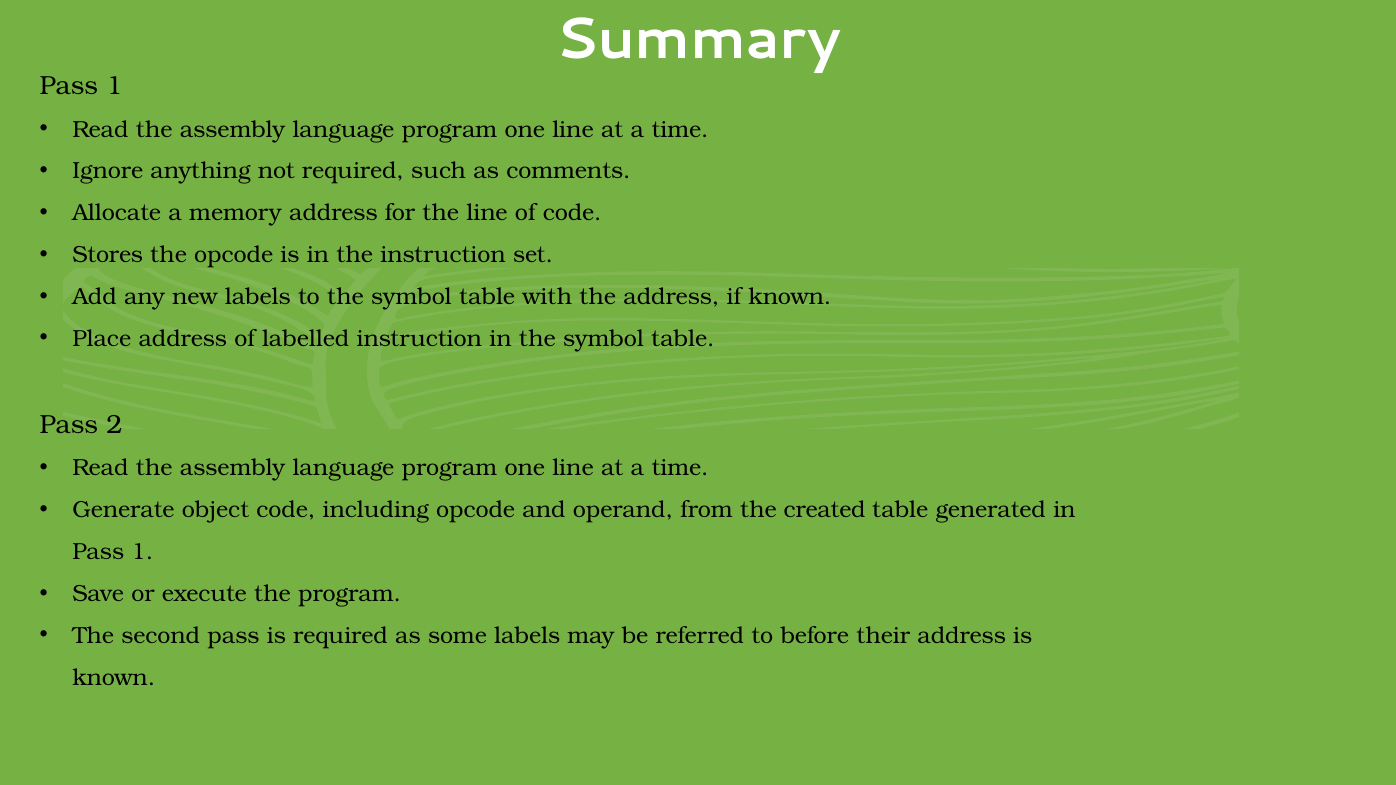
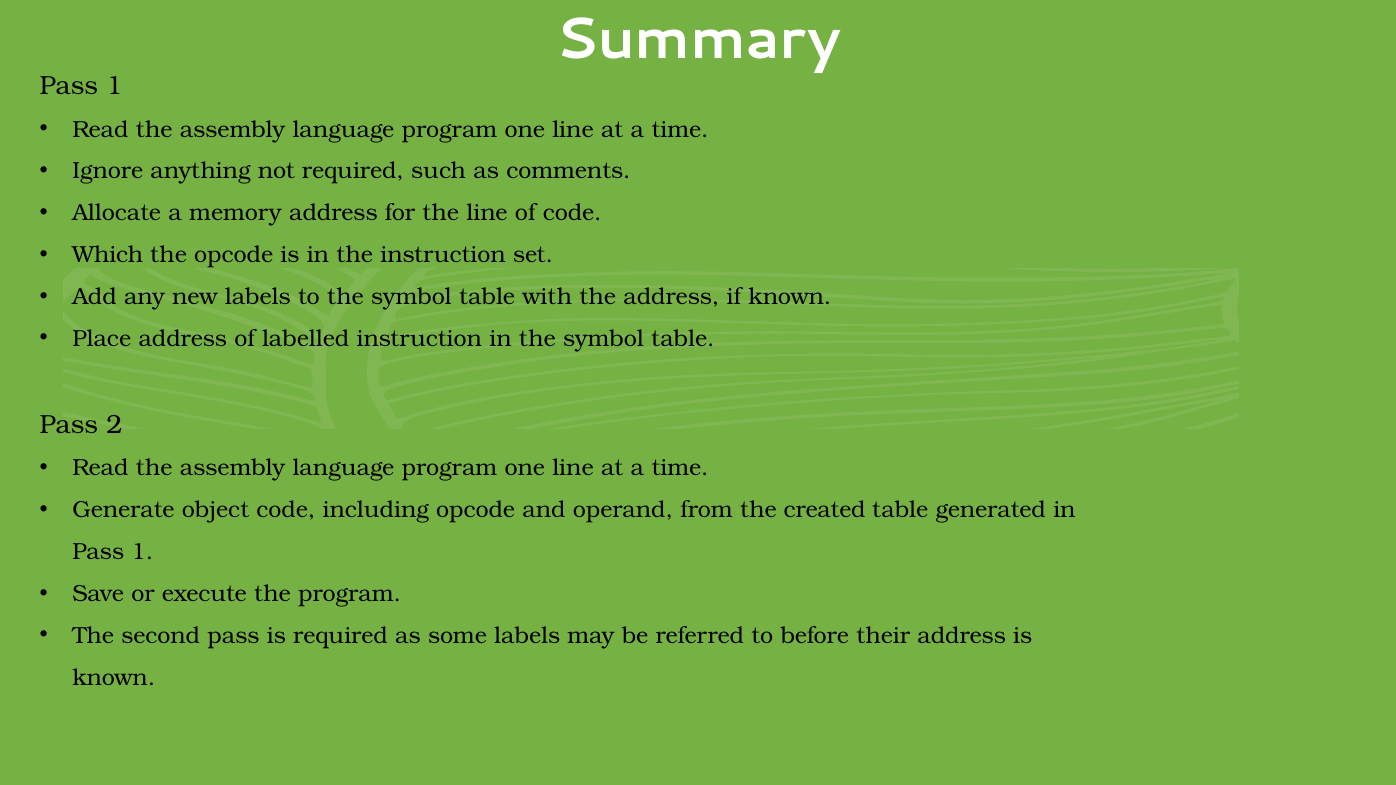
Stores: Stores -> Which (108, 255)
